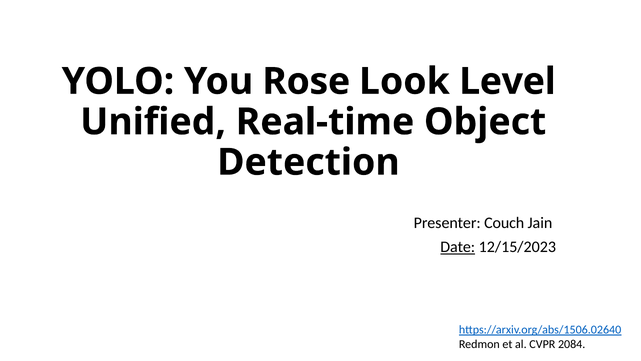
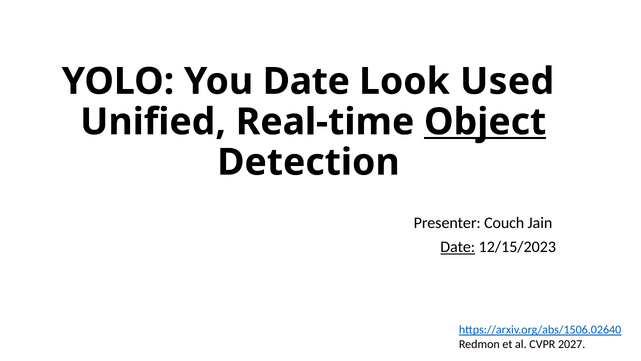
You Rose: Rose -> Date (306, 81)
Level: Level -> Used (507, 81)
Object underline: none -> present (485, 122)
2084: 2084 -> 2027 (572, 344)
